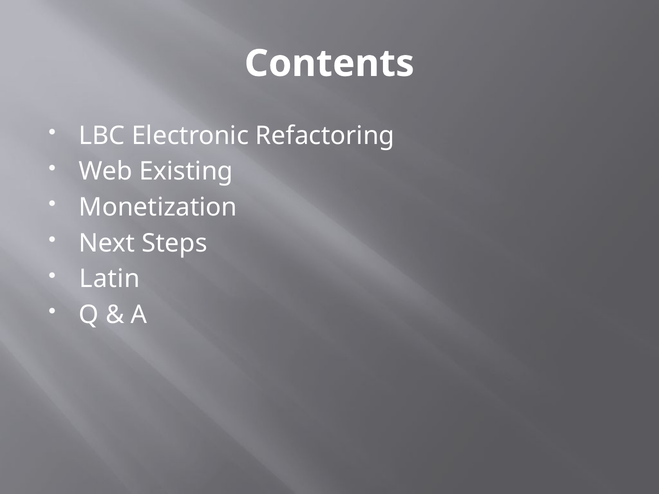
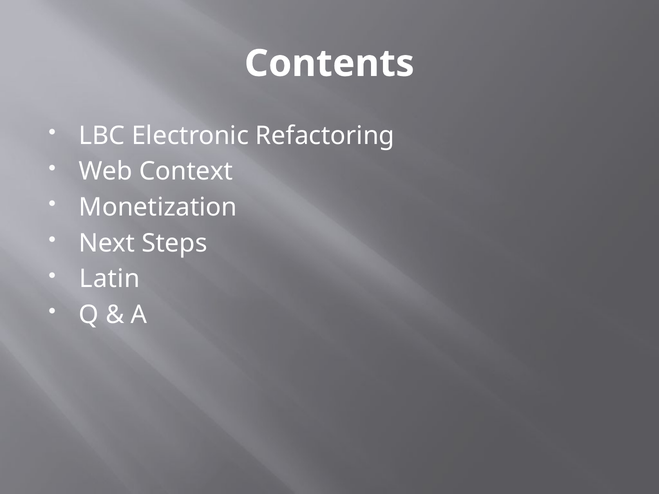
Existing: Existing -> Context (186, 172)
